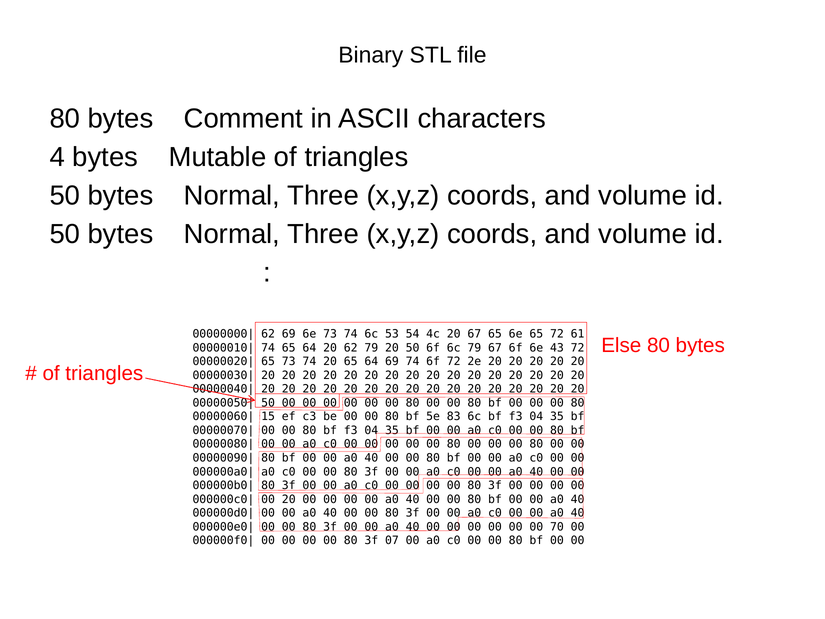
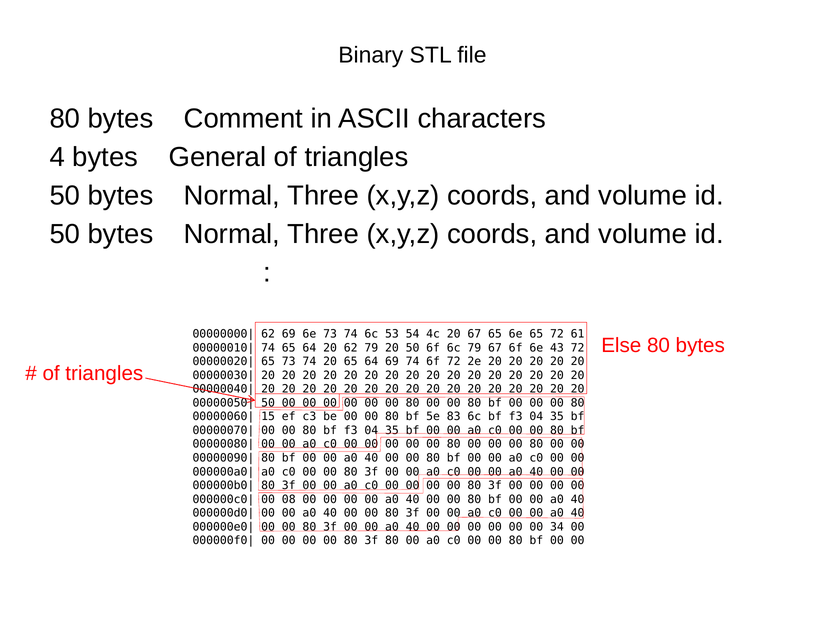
Mutable: Mutable -> General (218, 157)
00 20: 20 -> 08 (289, 499)
70: 70 -> 34 (557, 527)
3f 07: 07 -> 80 (392, 540)
